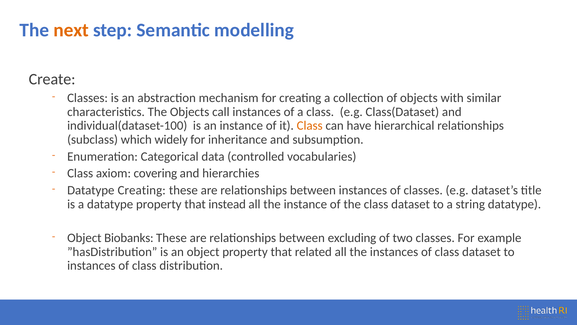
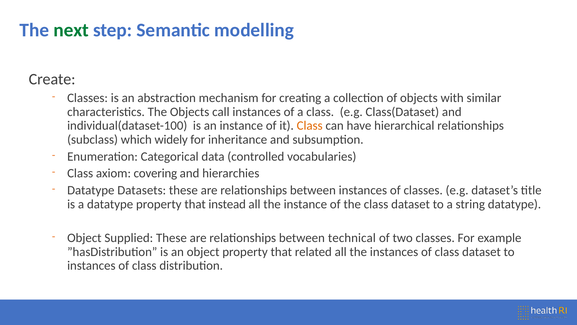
next colour: orange -> green (71, 30)
Datatype Creating: Creating -> Datasets (142, 190)
Biobanks: Biobanks -> Supplied (129, 238)
excluding: excluding -> technical (352, 238)
